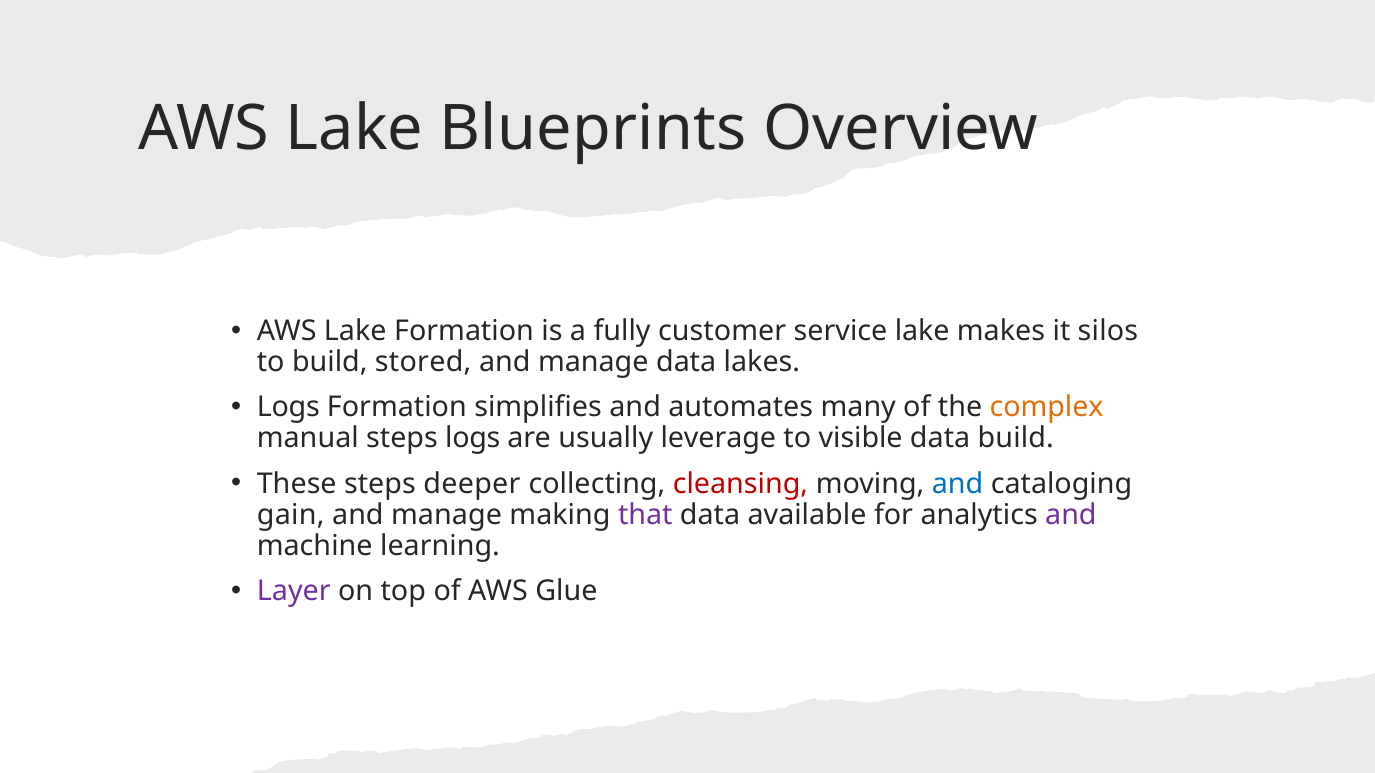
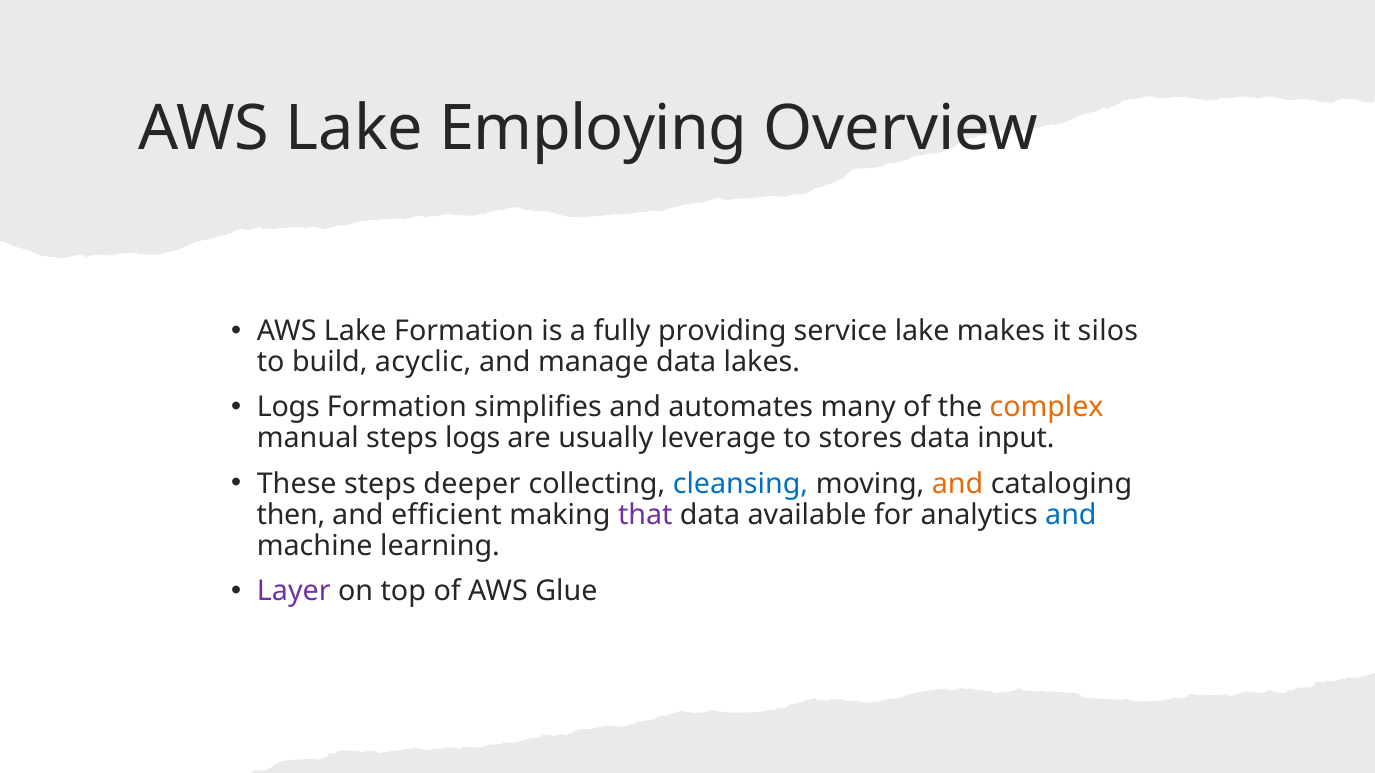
Blueprints: Blueprints -> Employing (594, 129)
customer: customer -> providing (722, 331)
stored: stored -> acyclic (423, 362)
visible: visible -> stores (861, 439)
data build: build -> input (1016, 439)
cleansing colour: red -> blue (740, 484)
and colour: blue -> orange (958, 484)
gain: gain -> then (291, 515)
manage: manage -> efficient (446, 515)
and colour: purple -> blue (1071, 515)
